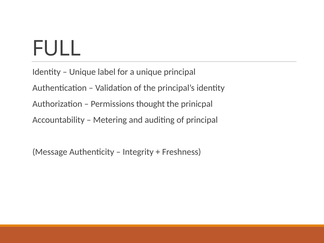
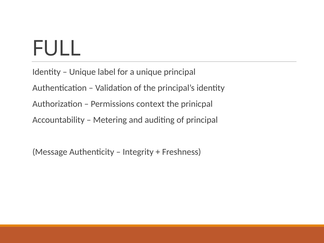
thought: thought -> context (150, 104)
